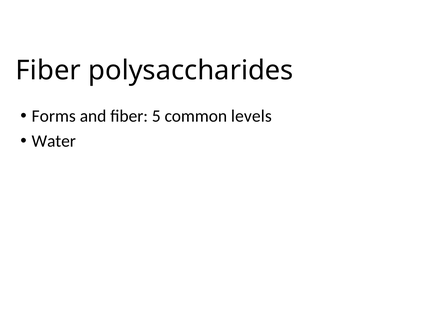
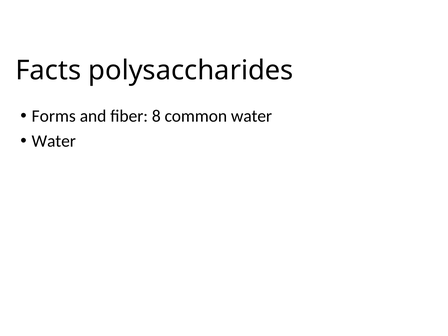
Fiber: Fiber -> Facts (48, 71)
5: 5 -> 8 (156, 116)
common levels: levels -> water (252, 116)
